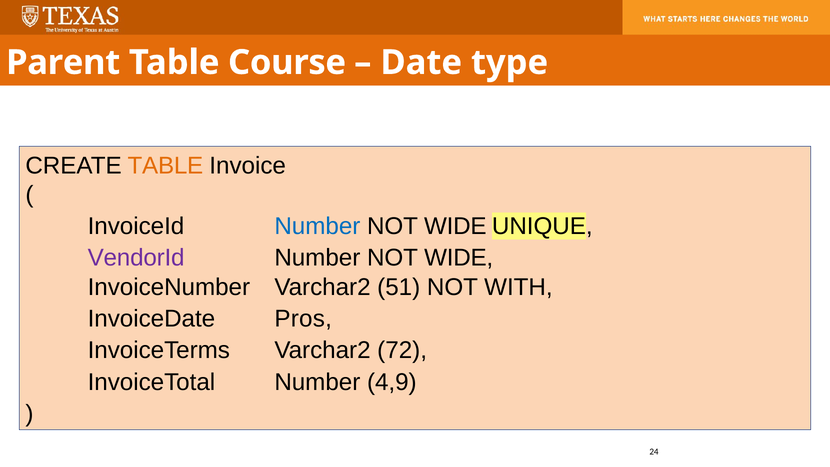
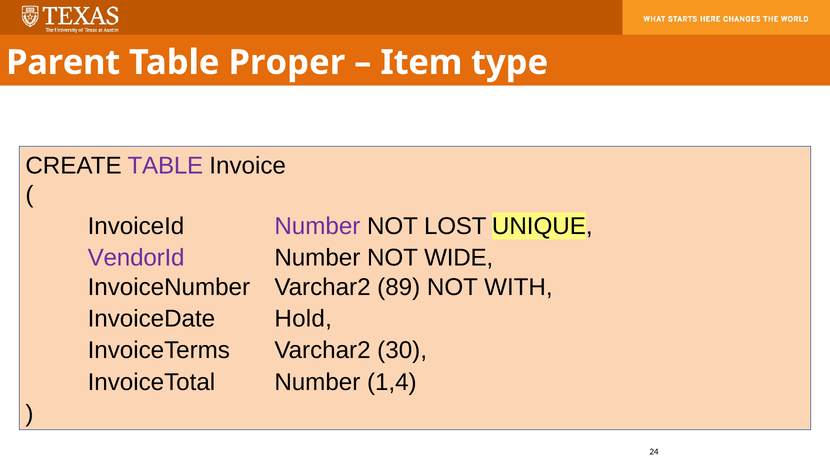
Course: Course -> Proper (287, 63)
Date: Date -> Item (421, 63)
TABLE colour: orange -> purple (165, 165)
Number colour: blue -> purple (317, 226)
WIDE: WIDE -> LOST (455, 226)
51: 51 -> 89 (399, 287)
Pros: Pros -> Hold (303, 319)
72: 72 -> 30 (402, 350)
4,9: 4,9 -> 1,4 (392, 382)
